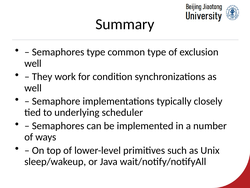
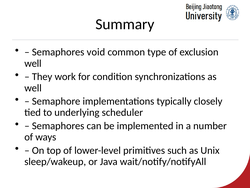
Semaphores type: type -> void (96, 52)
